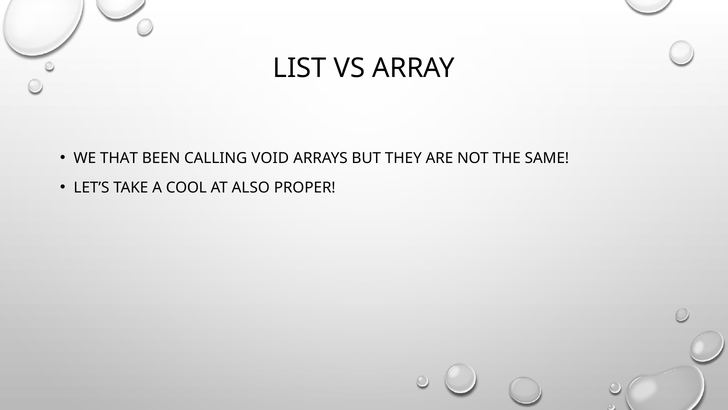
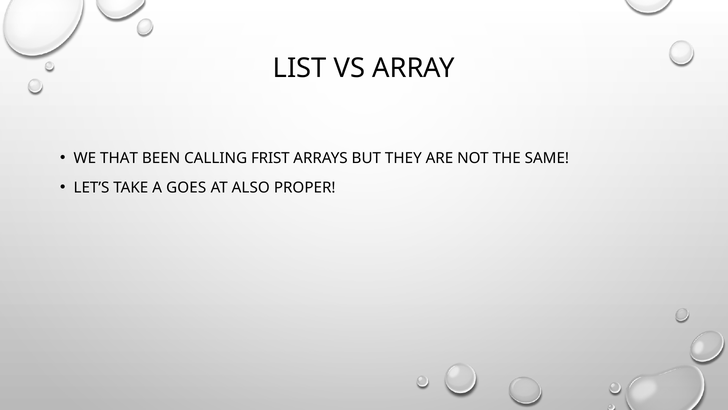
VOID: VOID -> FRIST (270, 158)
COOL: COOL -> GOES (186, 187)
